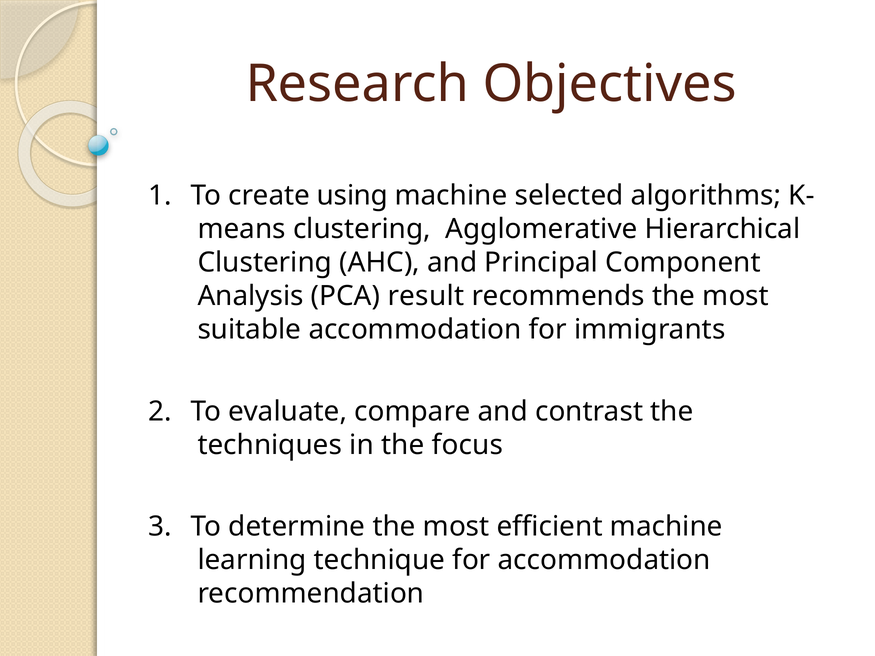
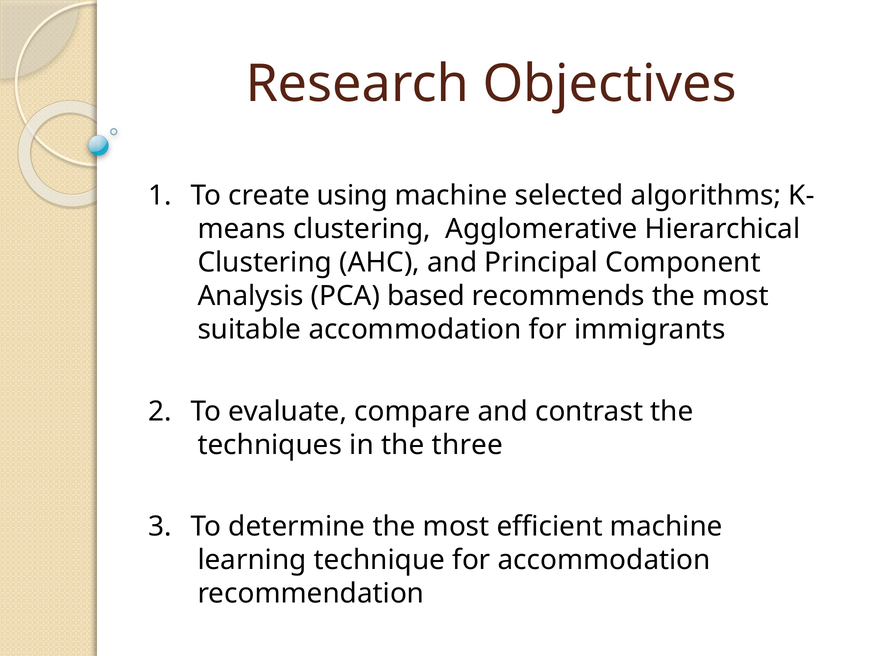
result: result -> based (426, 296)
focus: focus -> three (467, 445)
